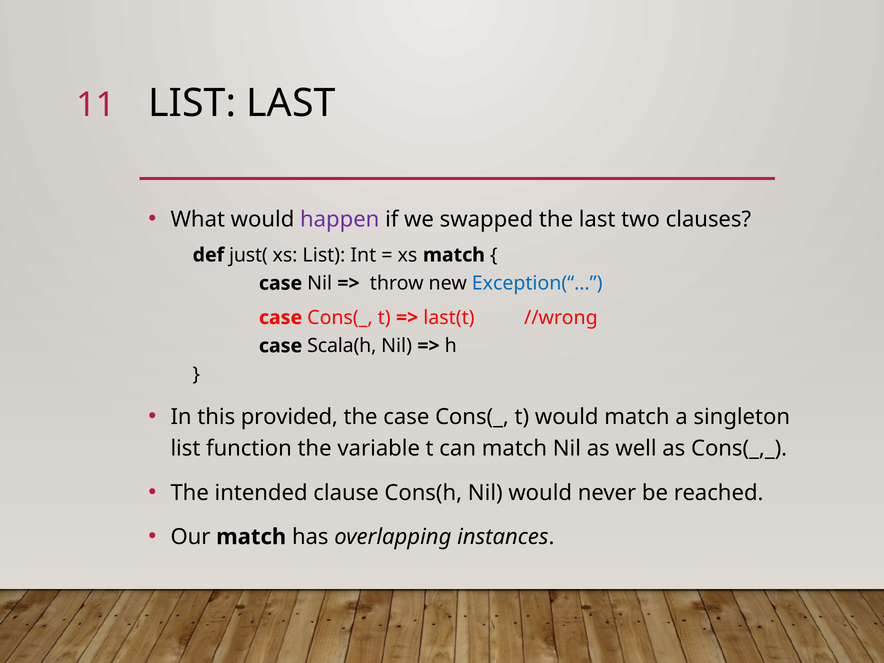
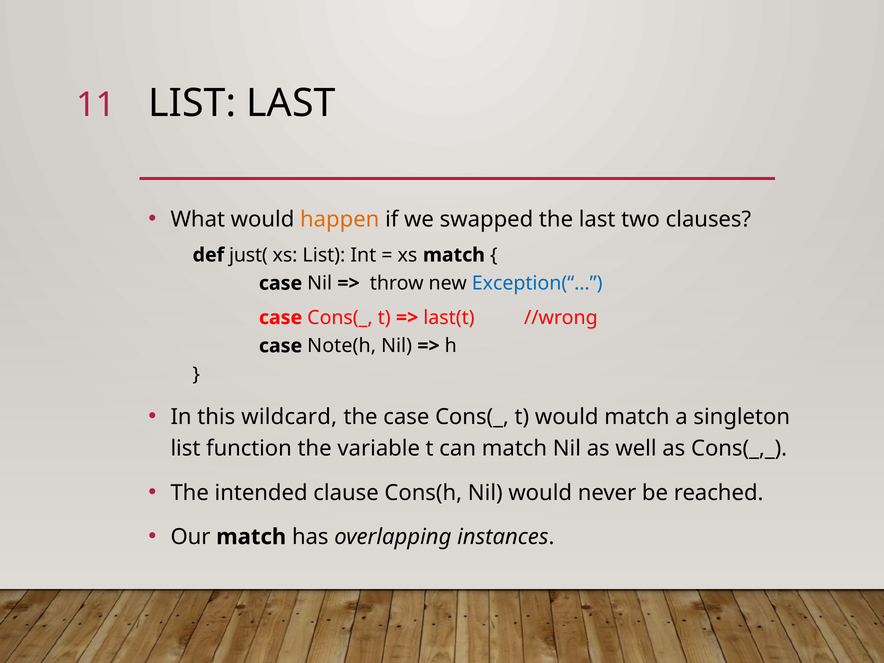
happen colour: purple -> orange (340, 219)
Scala(h: Scala(h -> Note(h (342, 346)
provided: provided -> wildcard (289, 417)
